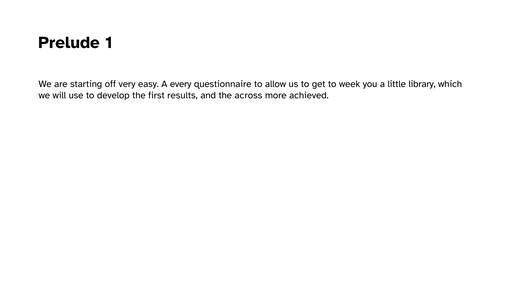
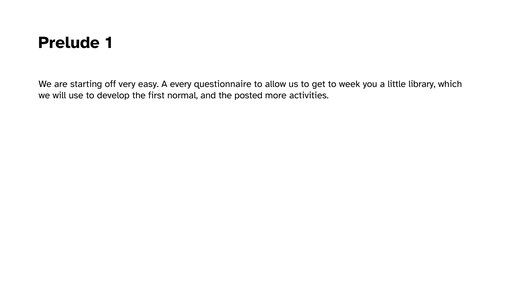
results: results -> normal (183, 96)
across: across -> posted (248, 96)
achieved: achieved -> activities (309, 96)
